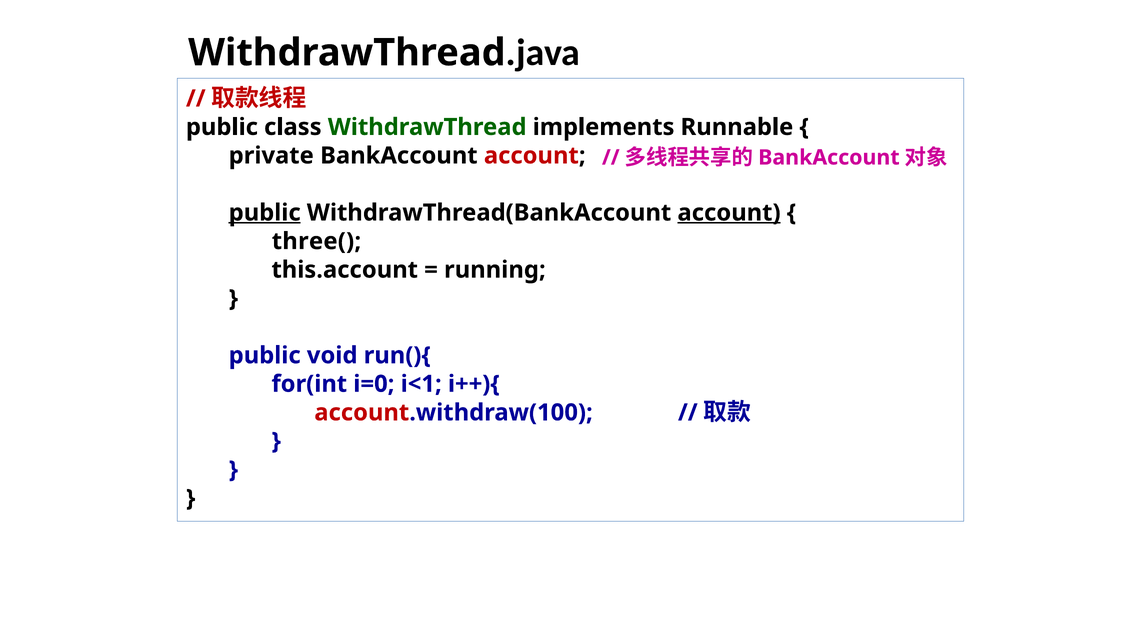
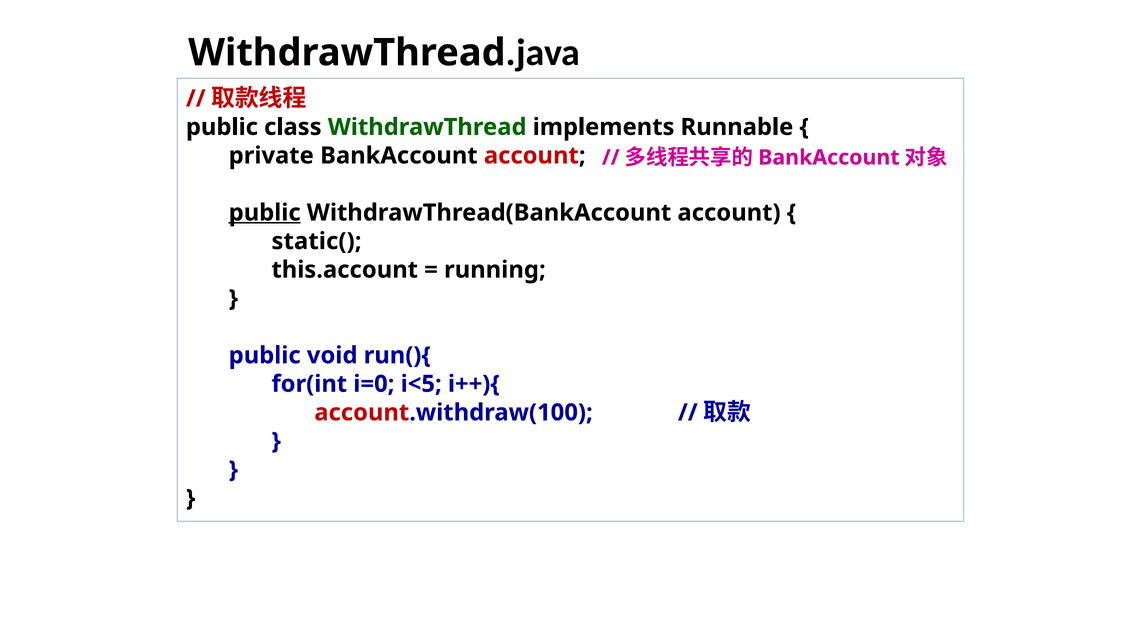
account underline: present -> none (729, 213)
three(: three( -> static( (317, 241)
i<1: i<1 -> i<5 (421, 384)
